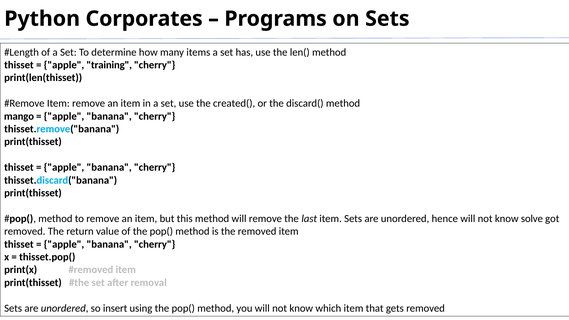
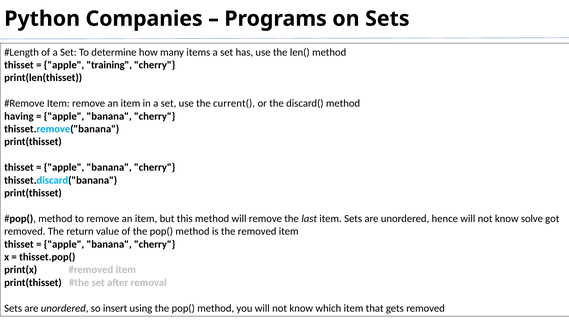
Corporates: Corporates -> Companies (144, 19)
created(: created( -> current( (234, 103)
mango: mango -> having (19, 116)
